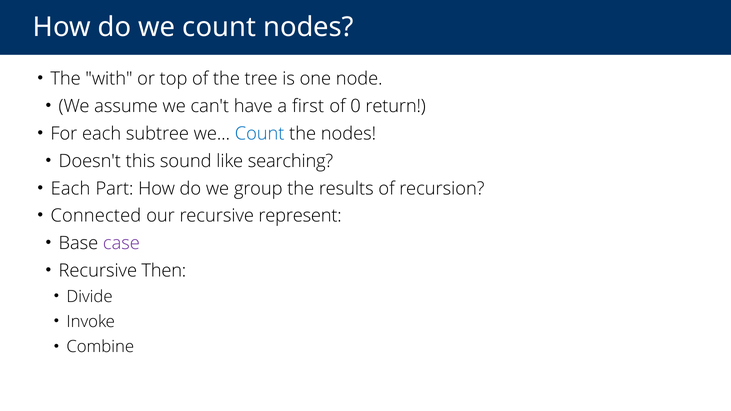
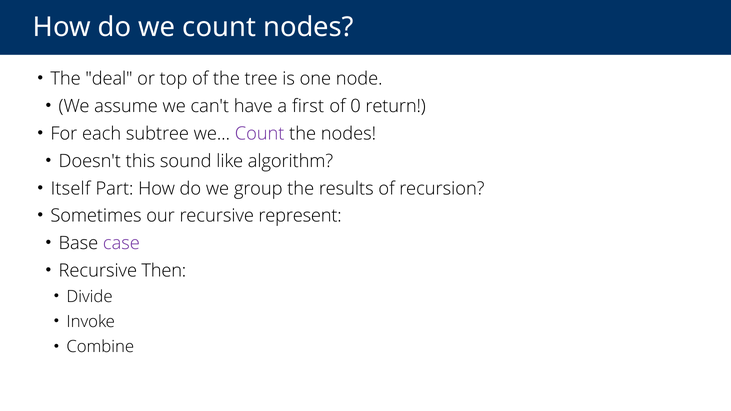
with: with -> deal (109, 79)
Count colour: blue -> purple (260, 134)
searching: searching -> algorithm (290, 161)
Each: Each -> Itself (71, 189)
Connected: Connected -> Sometimes (96, 216)
